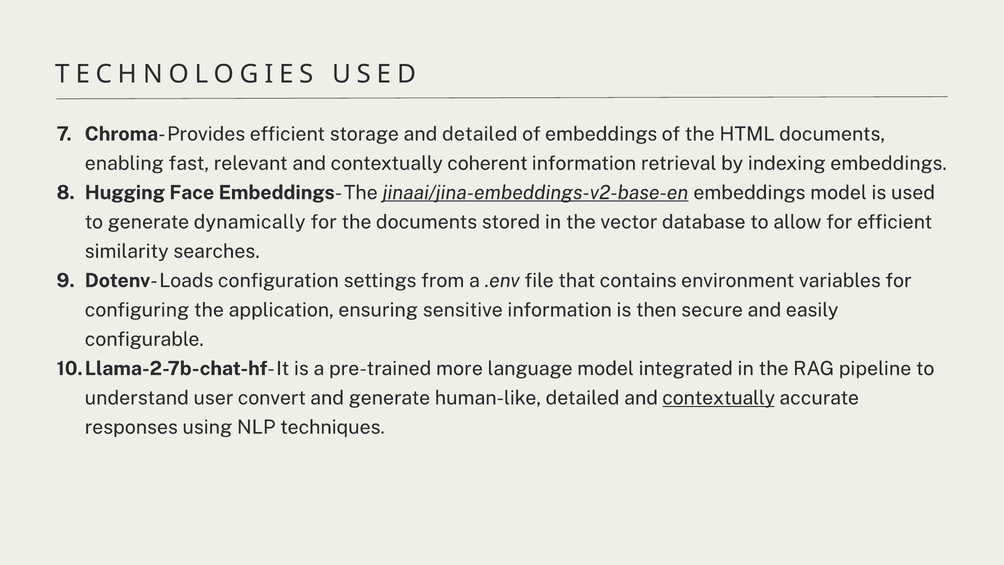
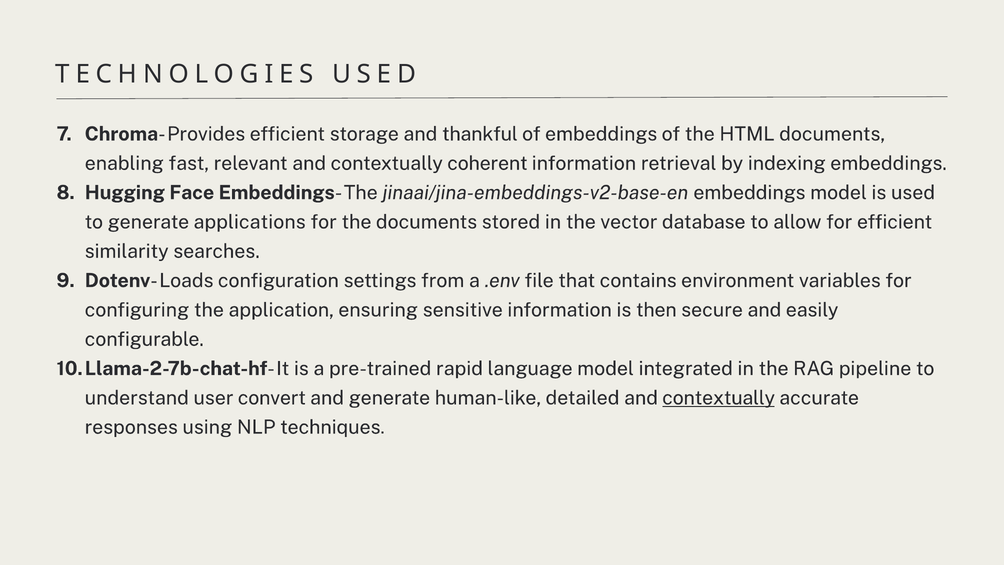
and detailed: detailed -> thankful (480, 134)
jinaai/jina-embeddings-v2-base-en underline: present -> none (535, 193)
dynamically: dynamically -> applications (250, 222)
more: more -> rapid (459, 368)
